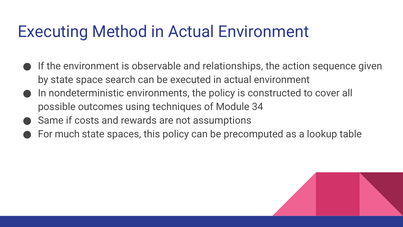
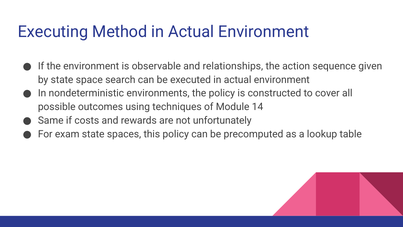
34: 34 -> 14 (258, 107)
assumptions: assumptions -> unfortunately (222, 120)
much: much -> exam (67, 134)
